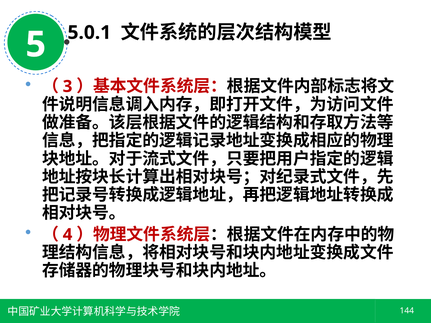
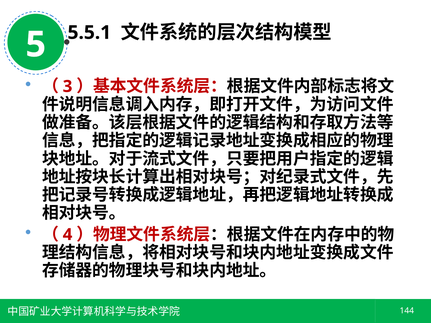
5.0.1: 5.0.1 -> 5.5.1 (89, 33)
